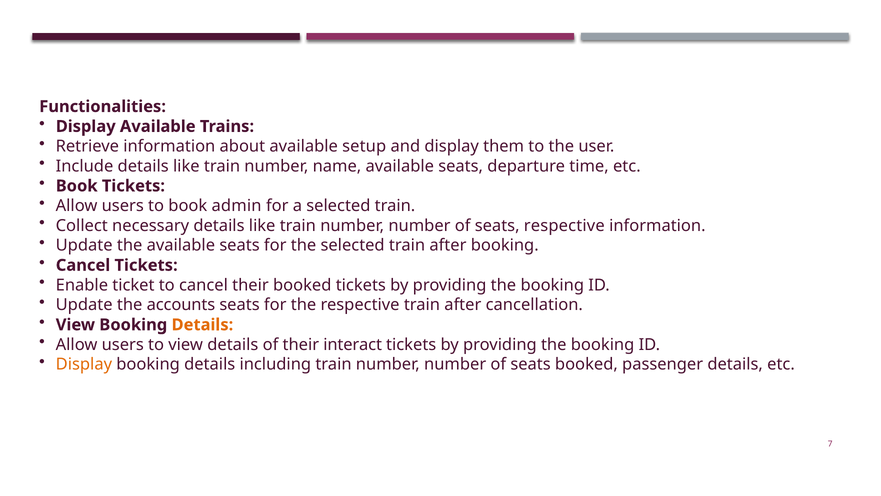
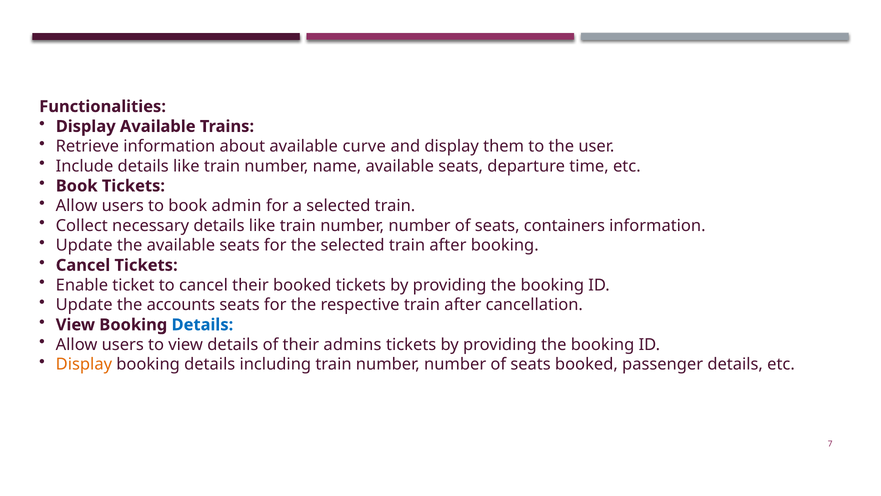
setup: setup -> curve (364, 146)
seats respective: respective -> containers (564, 225)
Details colour: orange -> blue (202, 325)
interact: interact -> admins (352, 344)
